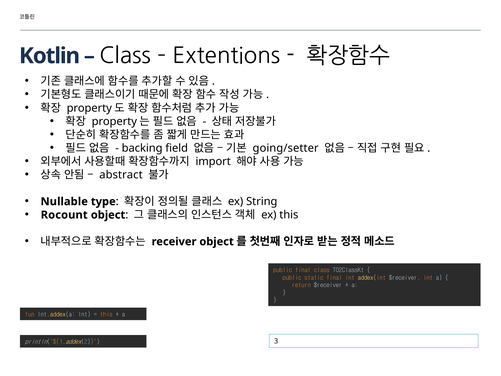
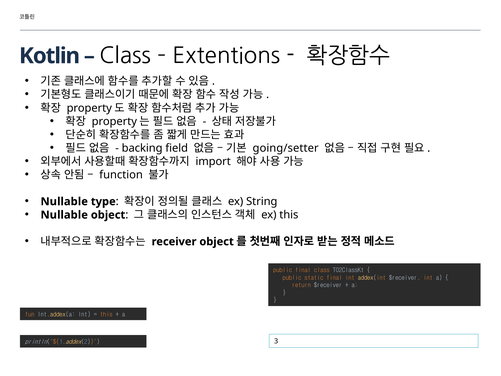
abstract: abstract -> function (121, 175)
Rocount: Rocount -> Nullable (64, 215)
